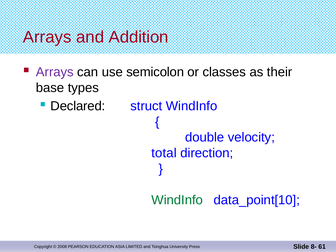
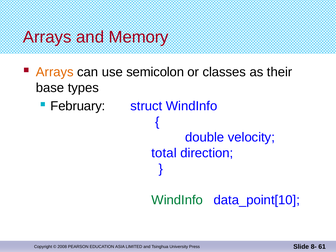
Addition: Addition -> Memory (139, 37)
Arrays colour: purple -> orange (55, 72)
Declared: Declared -> February (78, 106)
